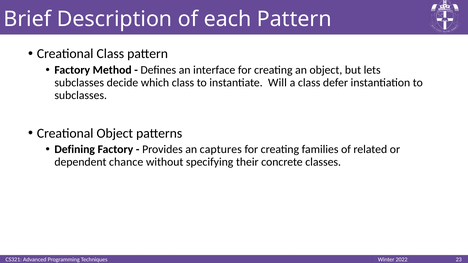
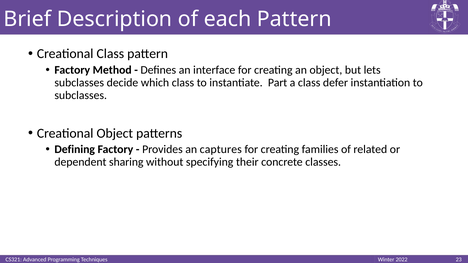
Will: Will -> Part (278, 83)
chance: chance -> sharing (126, 162)
